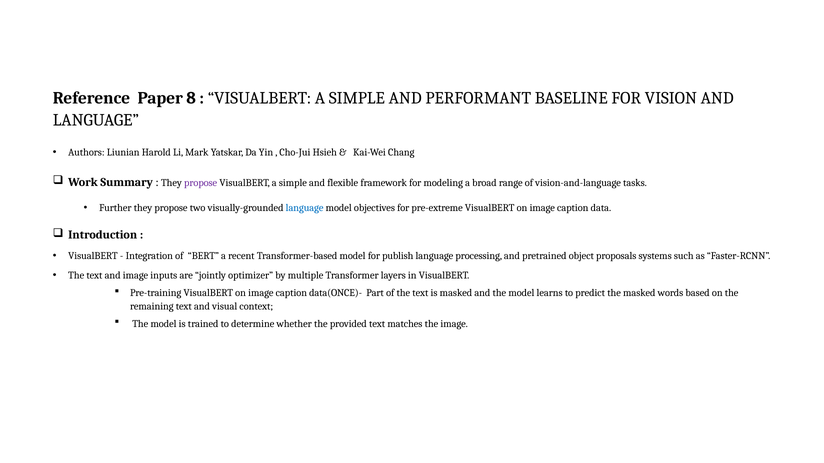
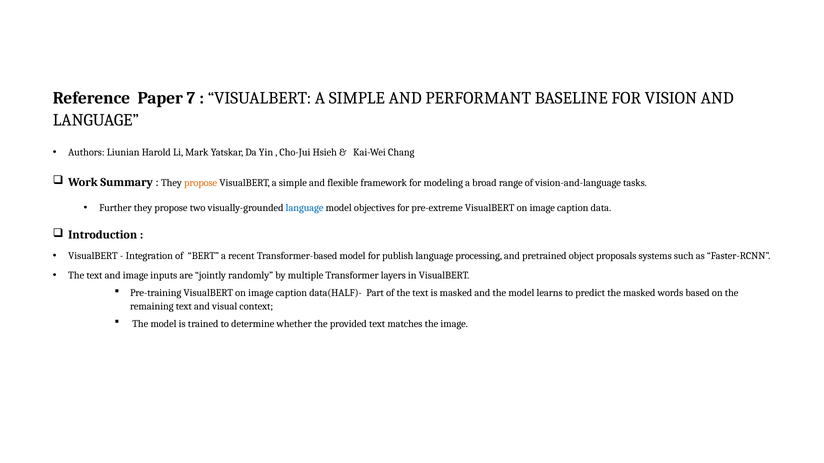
8: 8 -> 7 (191, 98)
propose colour: purple -> orange (201, 183)
optimizer: optimizer -> randomly (251, 276)
data(ONCE)-: data(ONCE)- -> data(HALF)- (336, 293)
